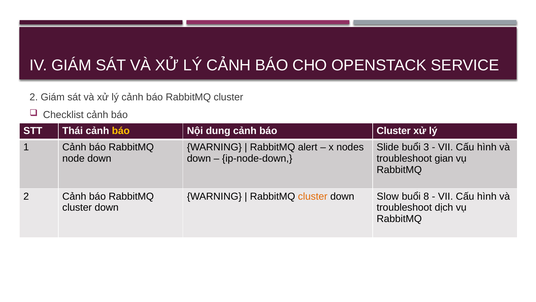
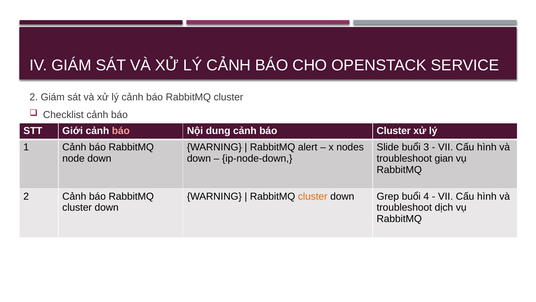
Thái: Thái -> Giới (73, 131)
báo colour: yellow -> pink (121, 131)
Slow: Slow -> Grep (388, 196)
8: 8 -> 4 (426, 196)
